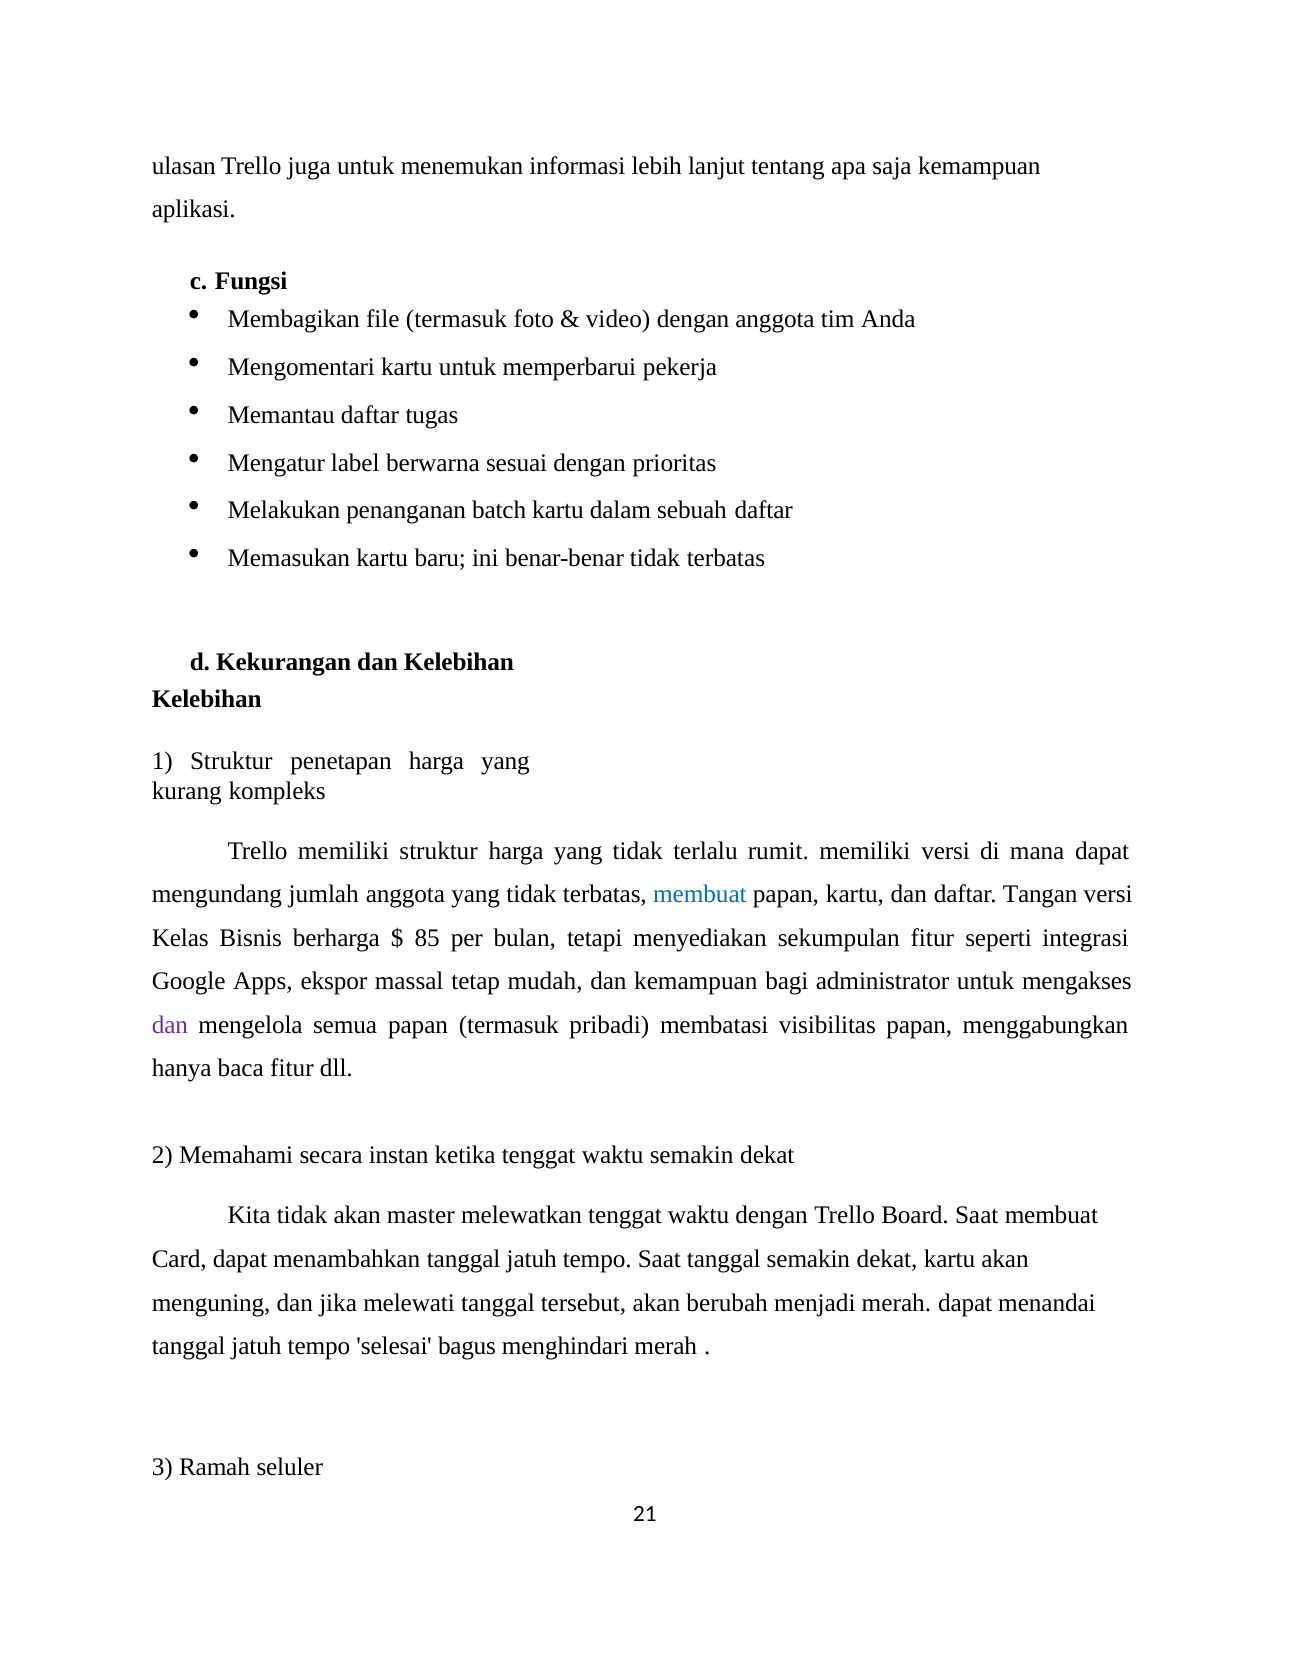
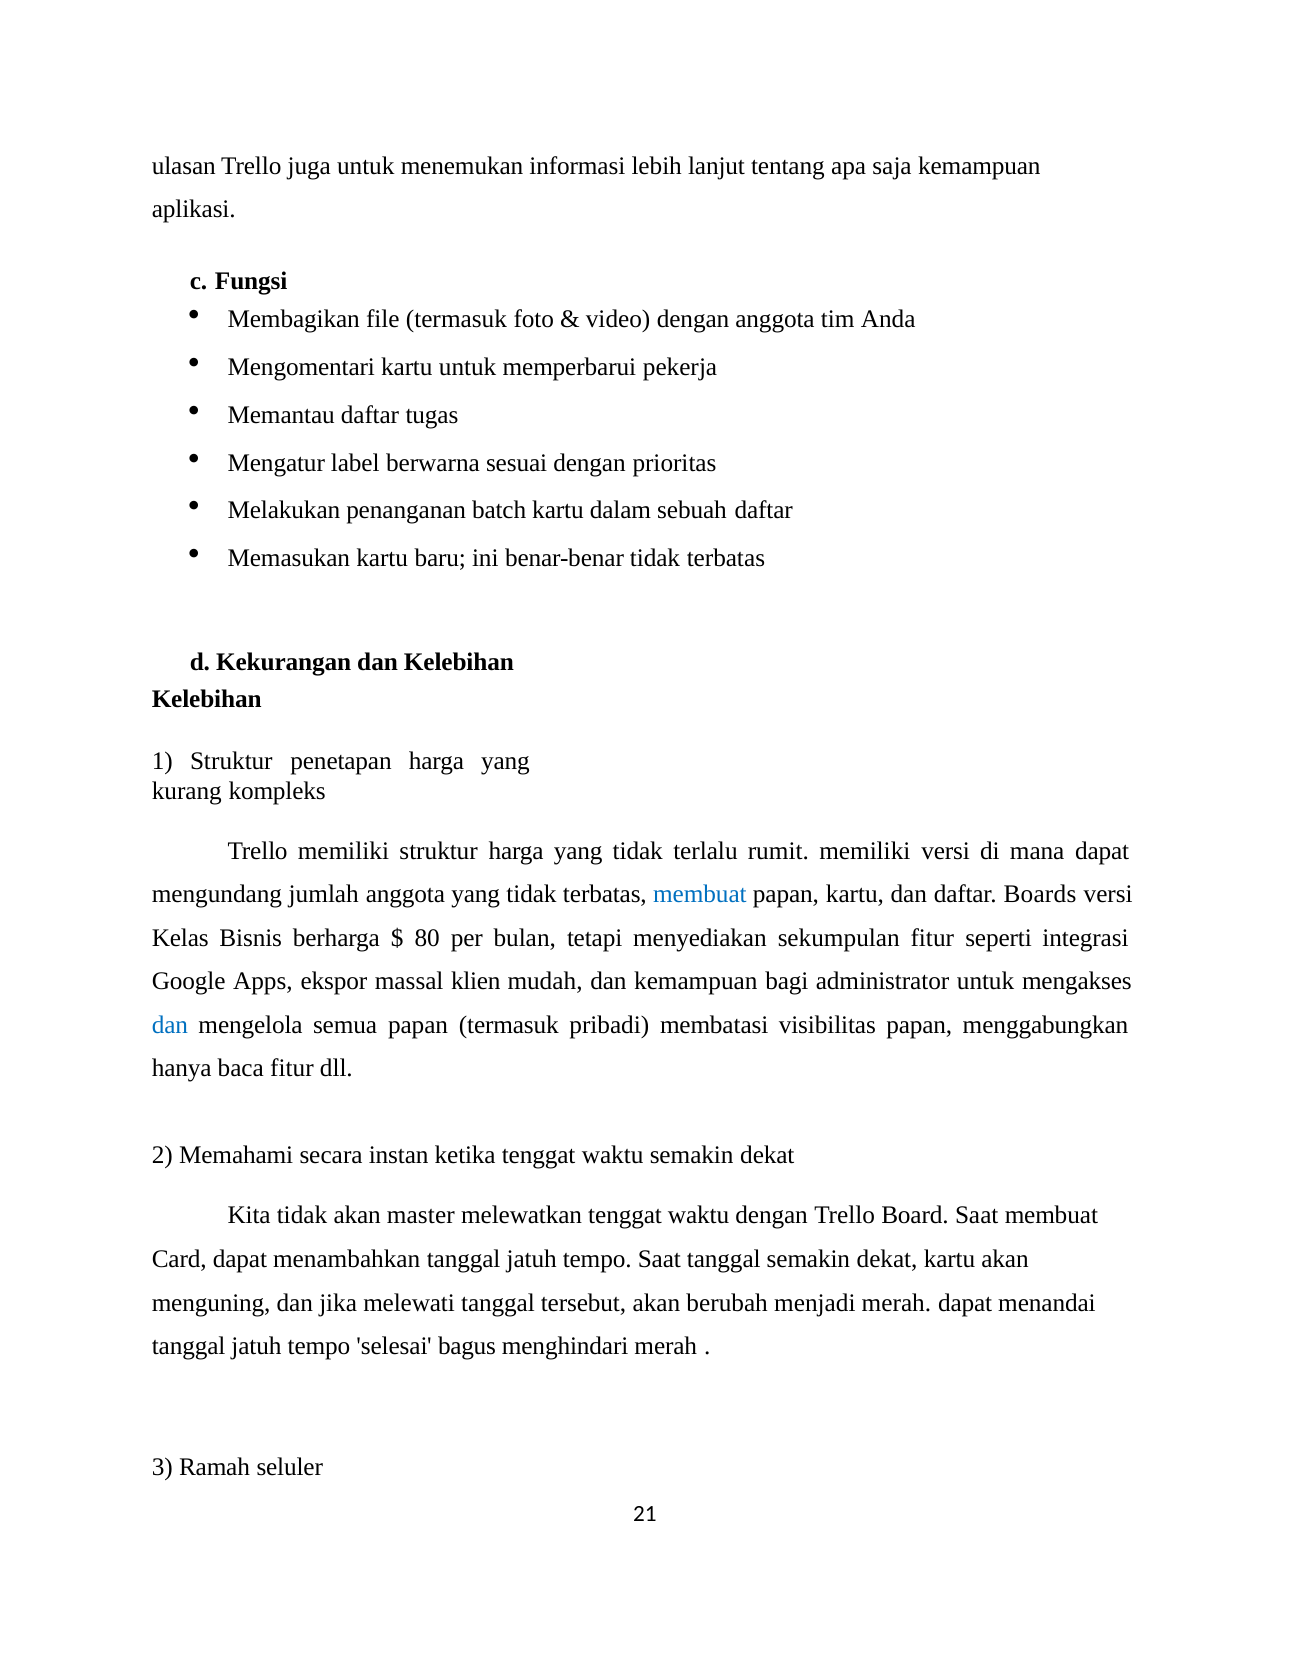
Tangan: Tangan -> Boards (1040, 895)
85: 85 -> 80 (427, 938)
tetap: tetap -> klien (476, 982)
dan colour: purple -> blue (170, 1025)
